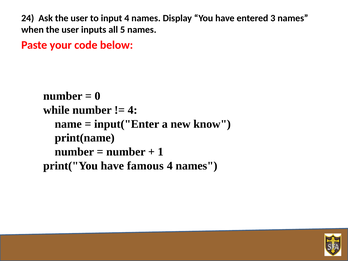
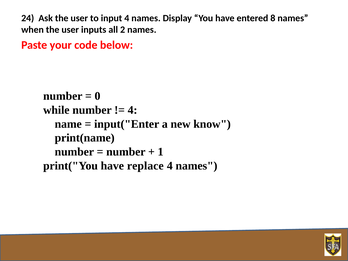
3: 3 -> 8 (273, 18)
5: 5 -> 2 (123, 30)
famous: famous -> replace (145, 166)
